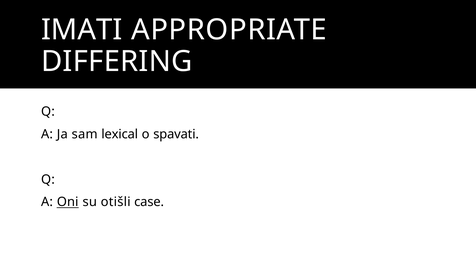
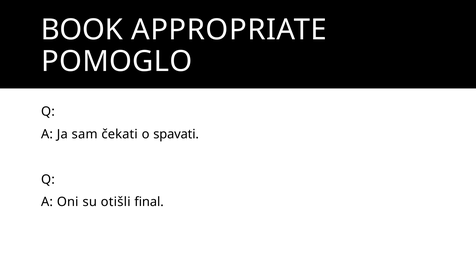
IMATI: IMATI -> BOOK (82, 30)
DIFFERING: DIFFERING -> POMOGLO (117, 61)
lexical: lexical -> čekati (120, 134)
Oni underline: present -> none (68, 202)
case: case -> final (149, 202)
